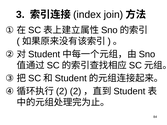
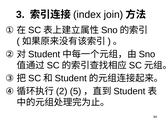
2: 2 -> 5 (76, 91)
